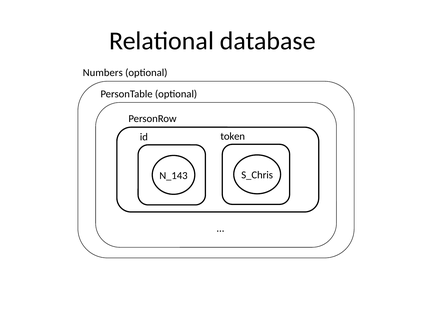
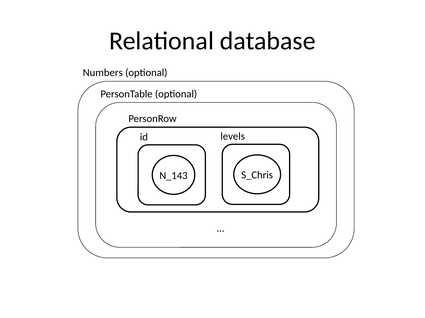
token: token -> levels (233, 137)
